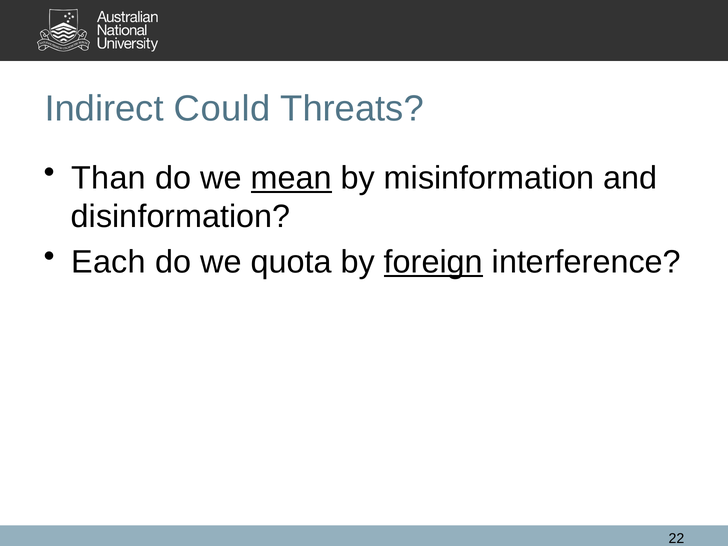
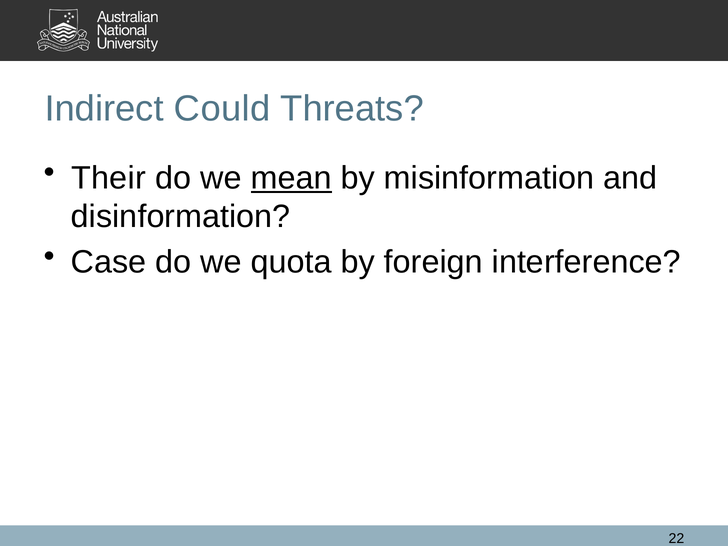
Than: Than -> Their (109, 178)
Each: Each -> Case (109, 262)
foreign underline: present -> none (433, 262)
